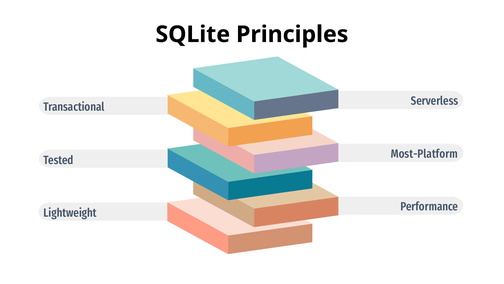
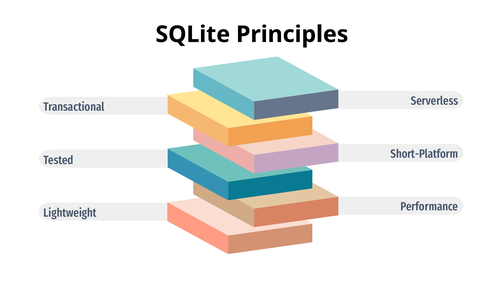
Most-Platform: Most-Platform -> Short-Platform (424, 154)
